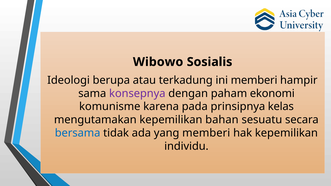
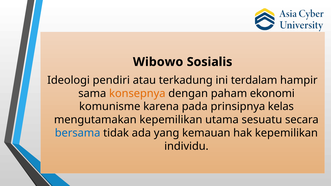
berupa: berupa -> pendiri (111, 80)
ini memberi: memberi -> terdalam (254, 80)
konsepnya colour: purple -> orange (137, 93)
bahan: bahan -> utama (222, 120)
yang memberi: memberi -> kemauan (206, 133)
